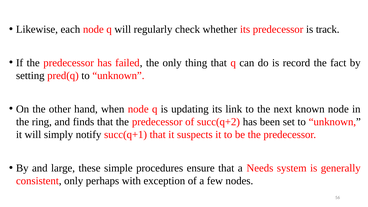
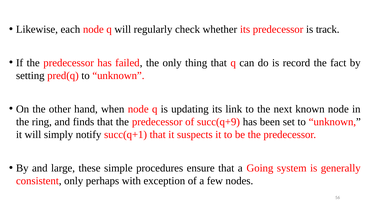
succ(q+2: succ(q+2 -> succ(q+9 (218, 122)
Needs: Needs -> Going (260, 168)
